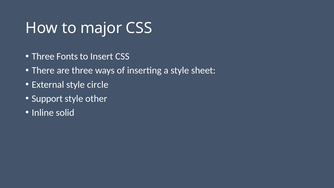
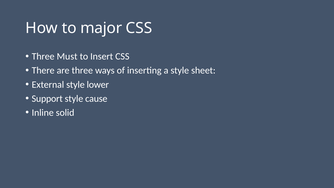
Fonts: Fonts -> Must (67, 56)
circle: circle -> lower (98, 84)
other: other -> cause (96, 98)
